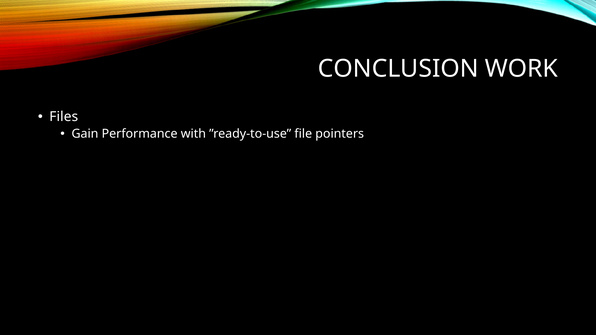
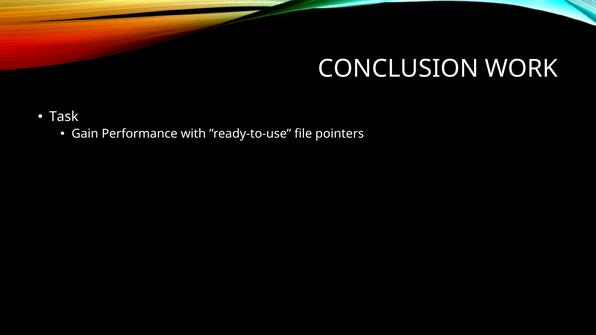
Files: Files -> Task (64, 117)
